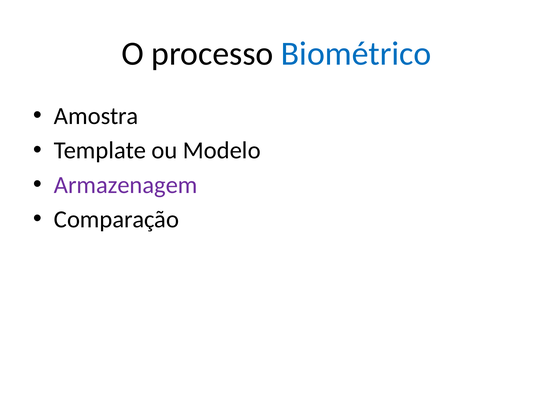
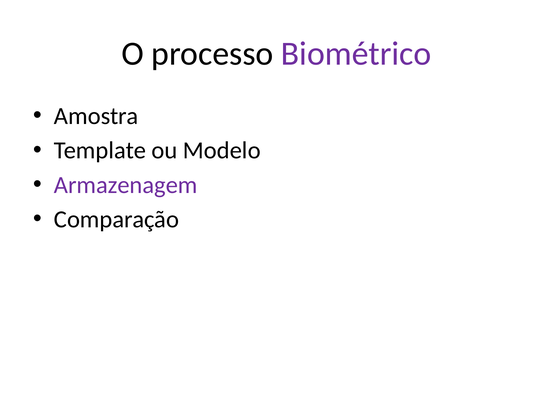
Biométrico colour: blue -> purple (356, 54)
